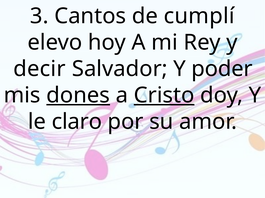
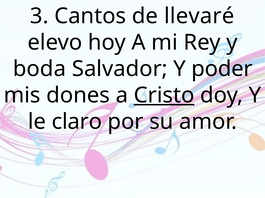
cumplí: cumplí -> llevaré (199, 16)
decir: decir -> boda (39, 69)
dones underline: present -> none (78, 96)
